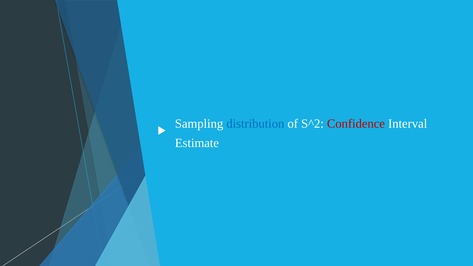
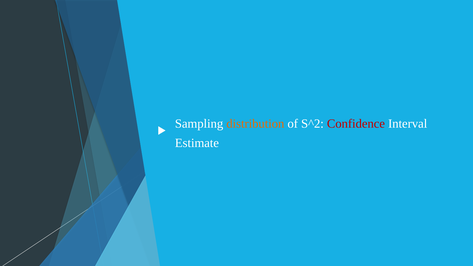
distribution colour: blue -> orange (255, 124)
